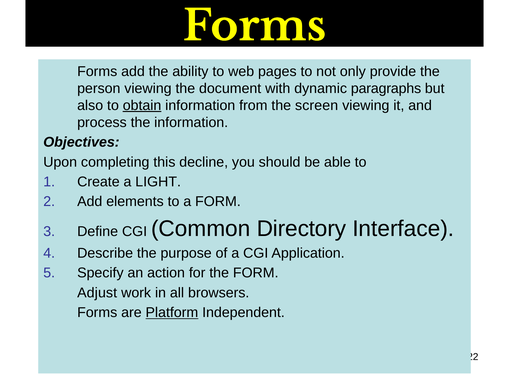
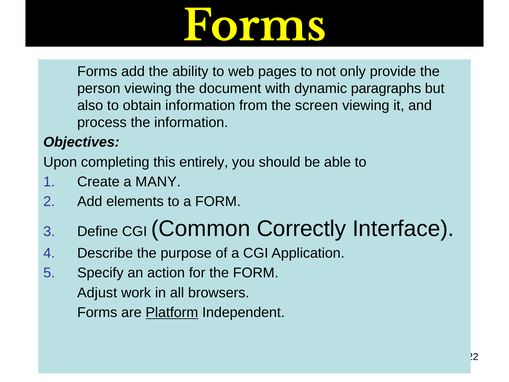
obtain underline: present -> none (142, 105)
decline: decline -> entirely (204, 162)
LIGHT: LIGHT -> MANY (158, 182)
Directory: Directory -> Correctly (301, 229)
